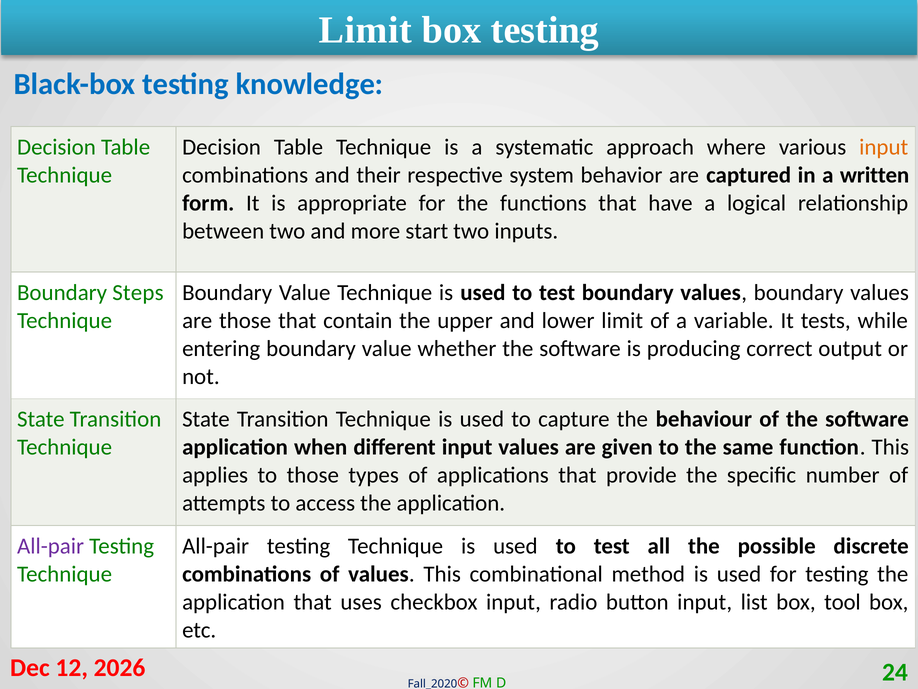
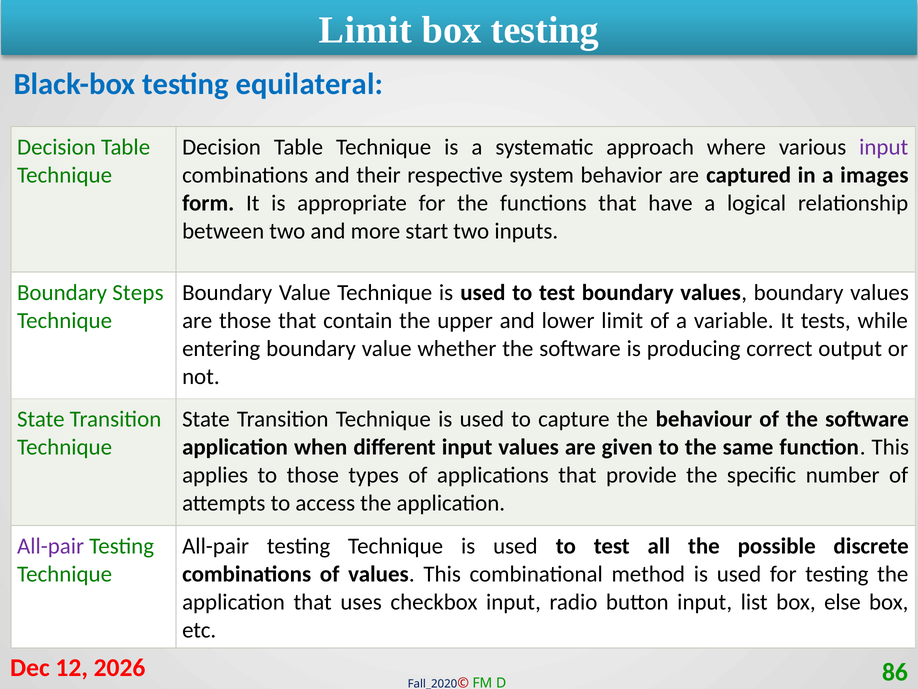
knowledge: knowledge -> equilateral (309, 84)
input colour: orange -> purple (884, 147)
written: written -> images (874, 175)
tool: tool -> else (842, 602)
24: 24 -> 86 (895, 672)
